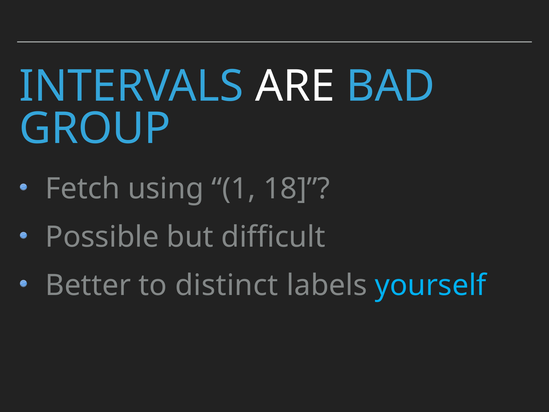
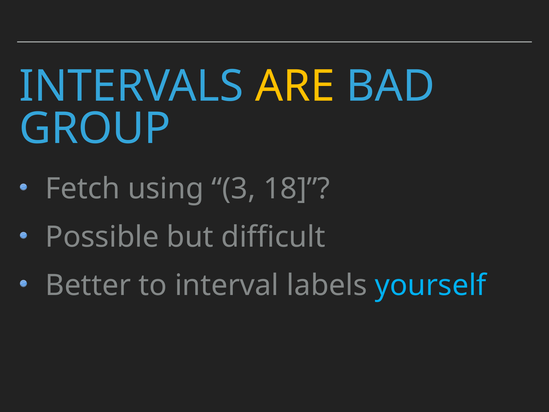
ARE colour: white -> yellow (295, 86)
1: 1 -> 3 (234, 189)
distinct: distinct -> interval (227, 285)
